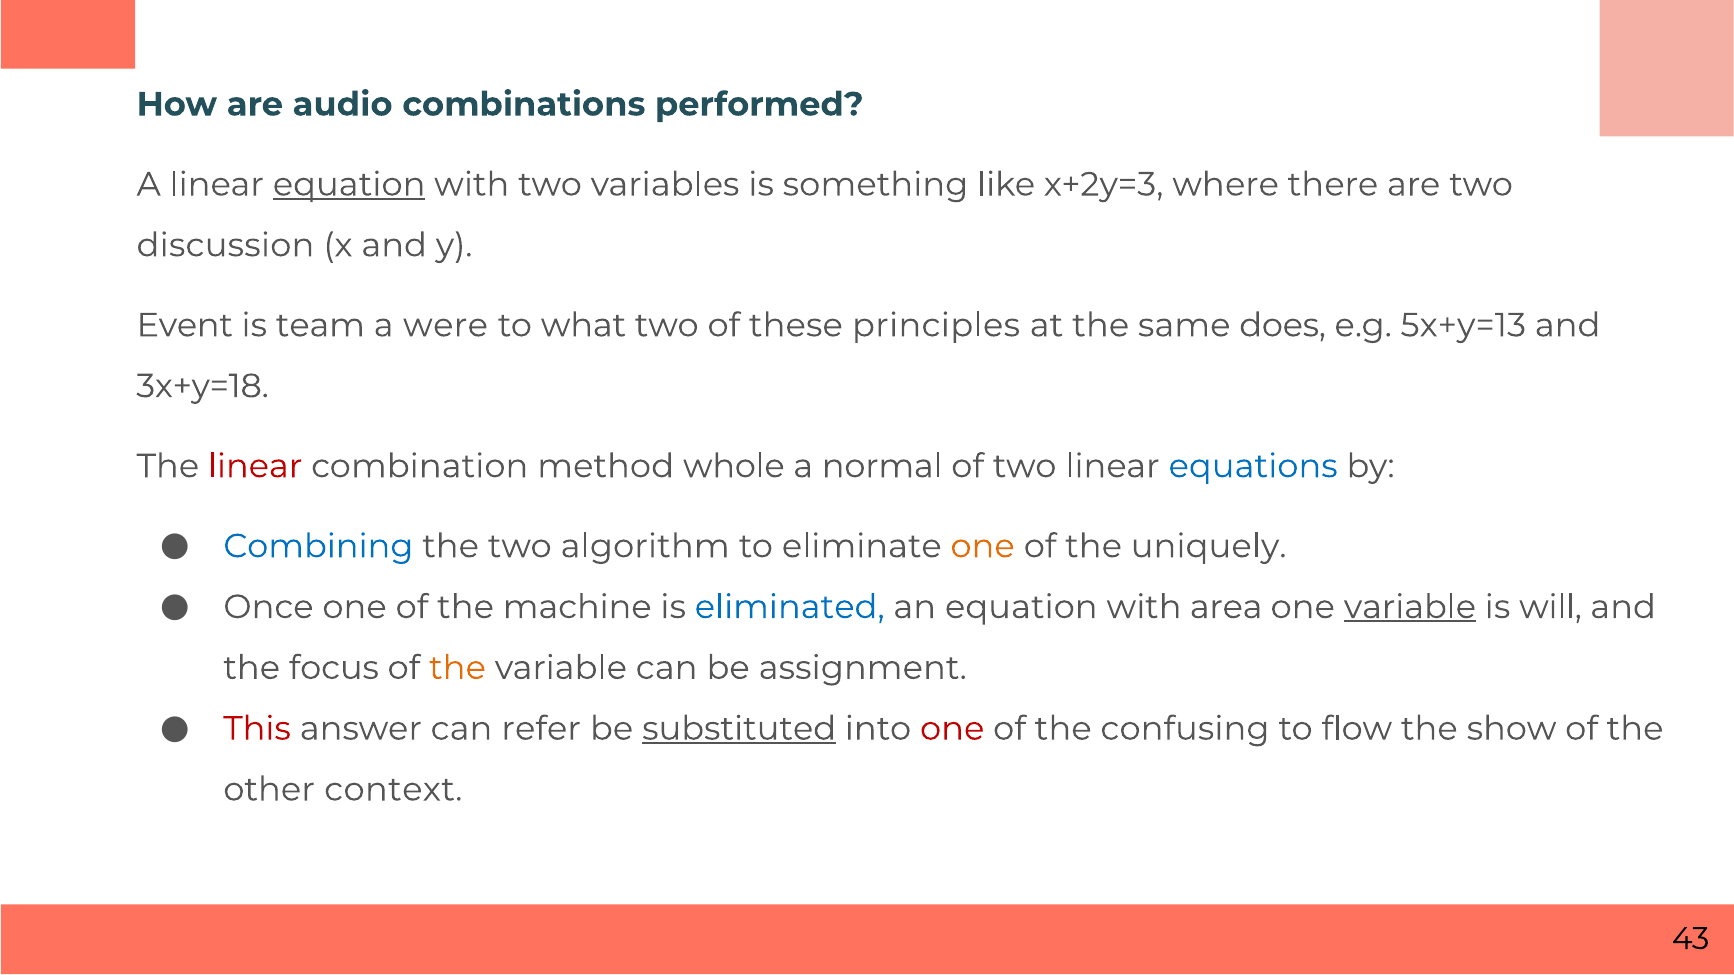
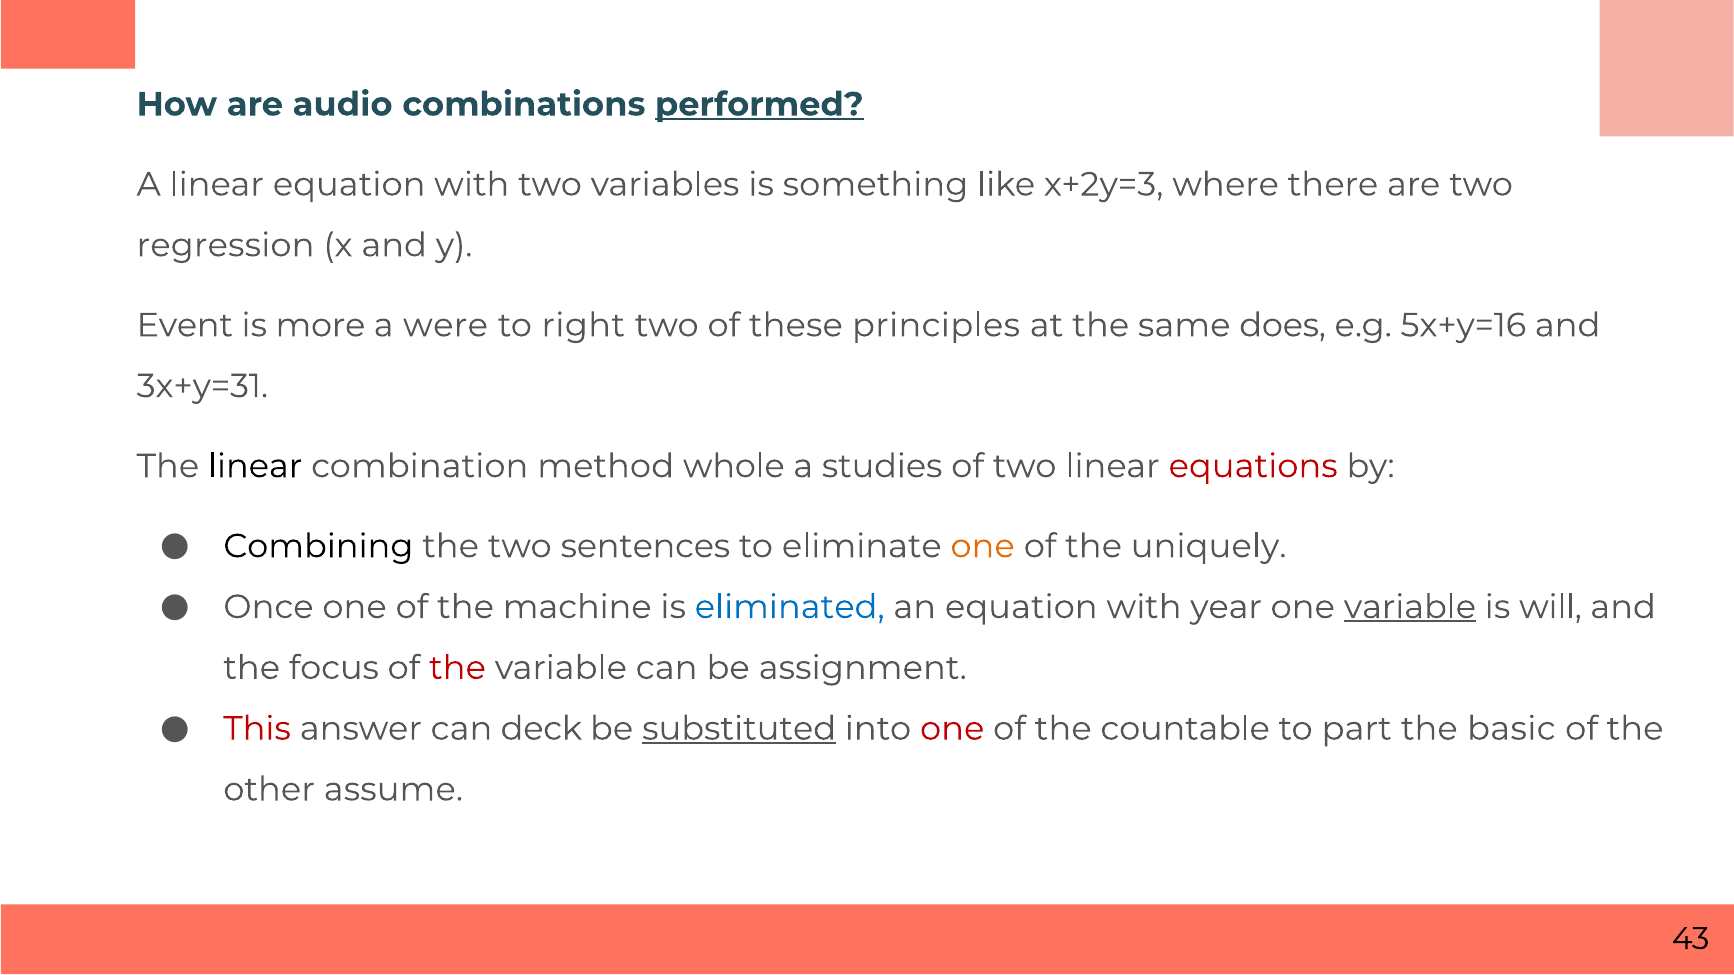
performed underline: none -> present (759, 104)
equation underline: present -> none (349, 185)
discussion: discussion -> regression (226, 245)
team: team -> more (320, 325)
what: what -> right (583, 325)
5x+y=13: 5x+y=13 -> 5x+y=16 (1463, 325)
3x+y=18: 3x+y=18 -> 3x+y=31 (202, 386)
linear colour: red -> black (255, 466)
normal: normal -> studies (882, 466)
equations colour: blue -> red (1253, 466)
Combining colour: blue -> black (318, 546)
algorithm: algorithm -> sentences (645, 546)
area: area -> year (1226, 607)
the colour: orange -> red (457, 668)
refer: refer -> deck (541, 729)
confusing: confusing -> countable (1185, 729)
flow: flow -> part (1357, 729)
show: show -> basic (1511, 729)
context: context -> assume (393, 790)
